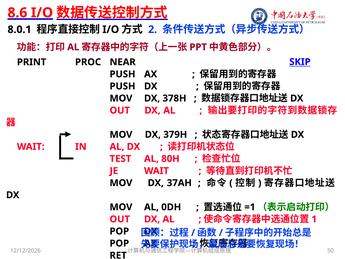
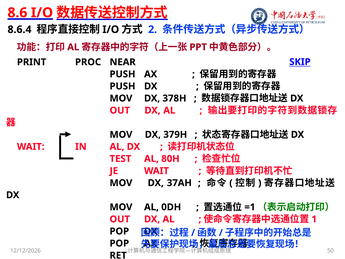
8.0.1: 8.0.1 -> 8.6.4 (19, 29)
